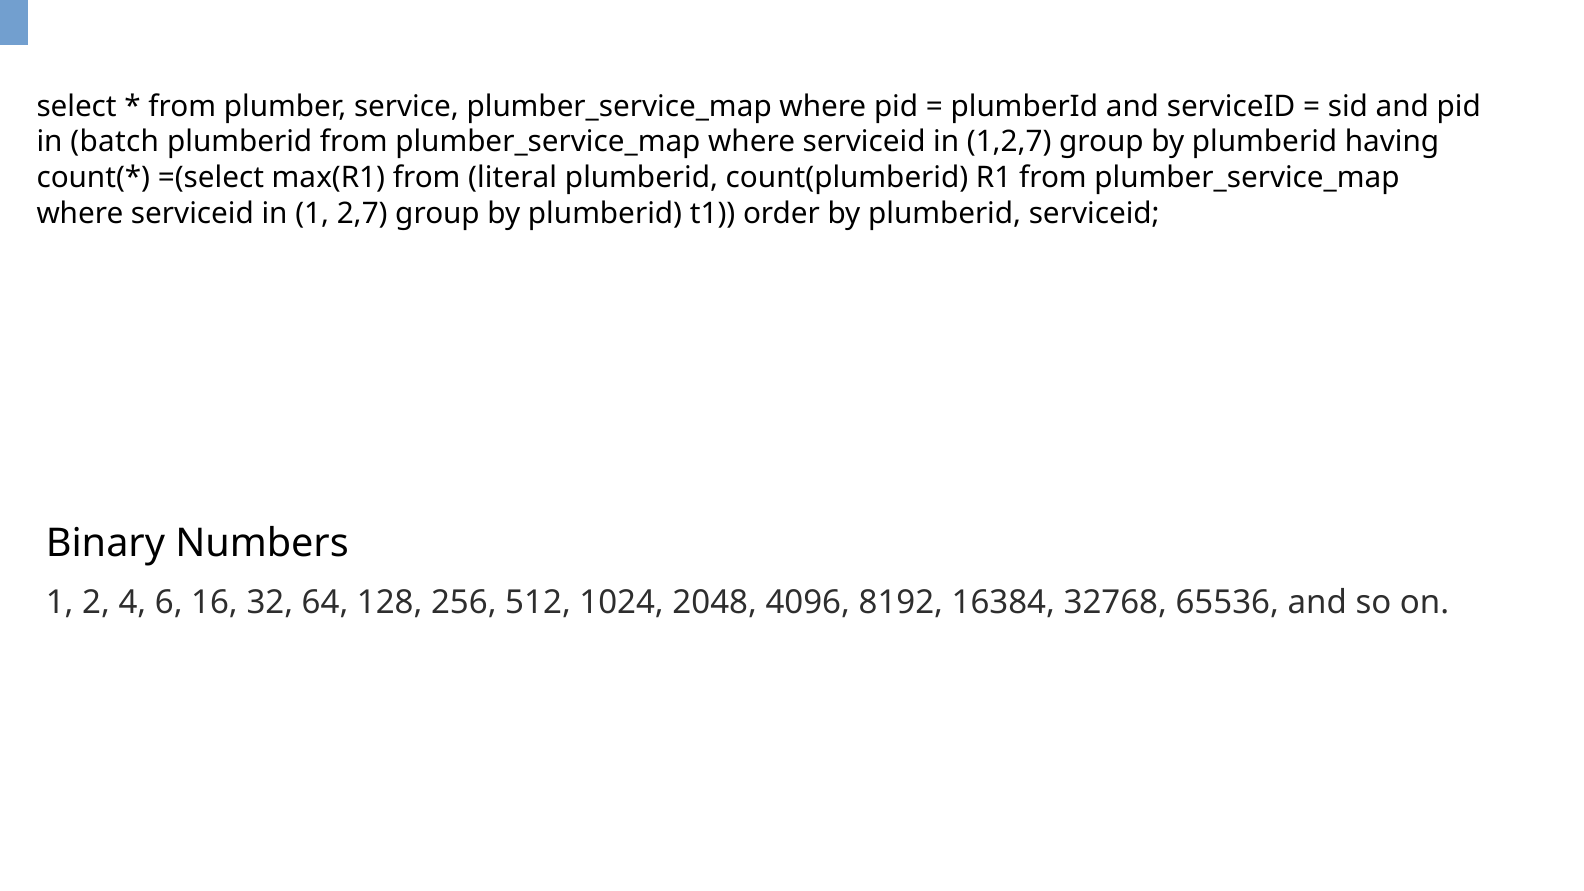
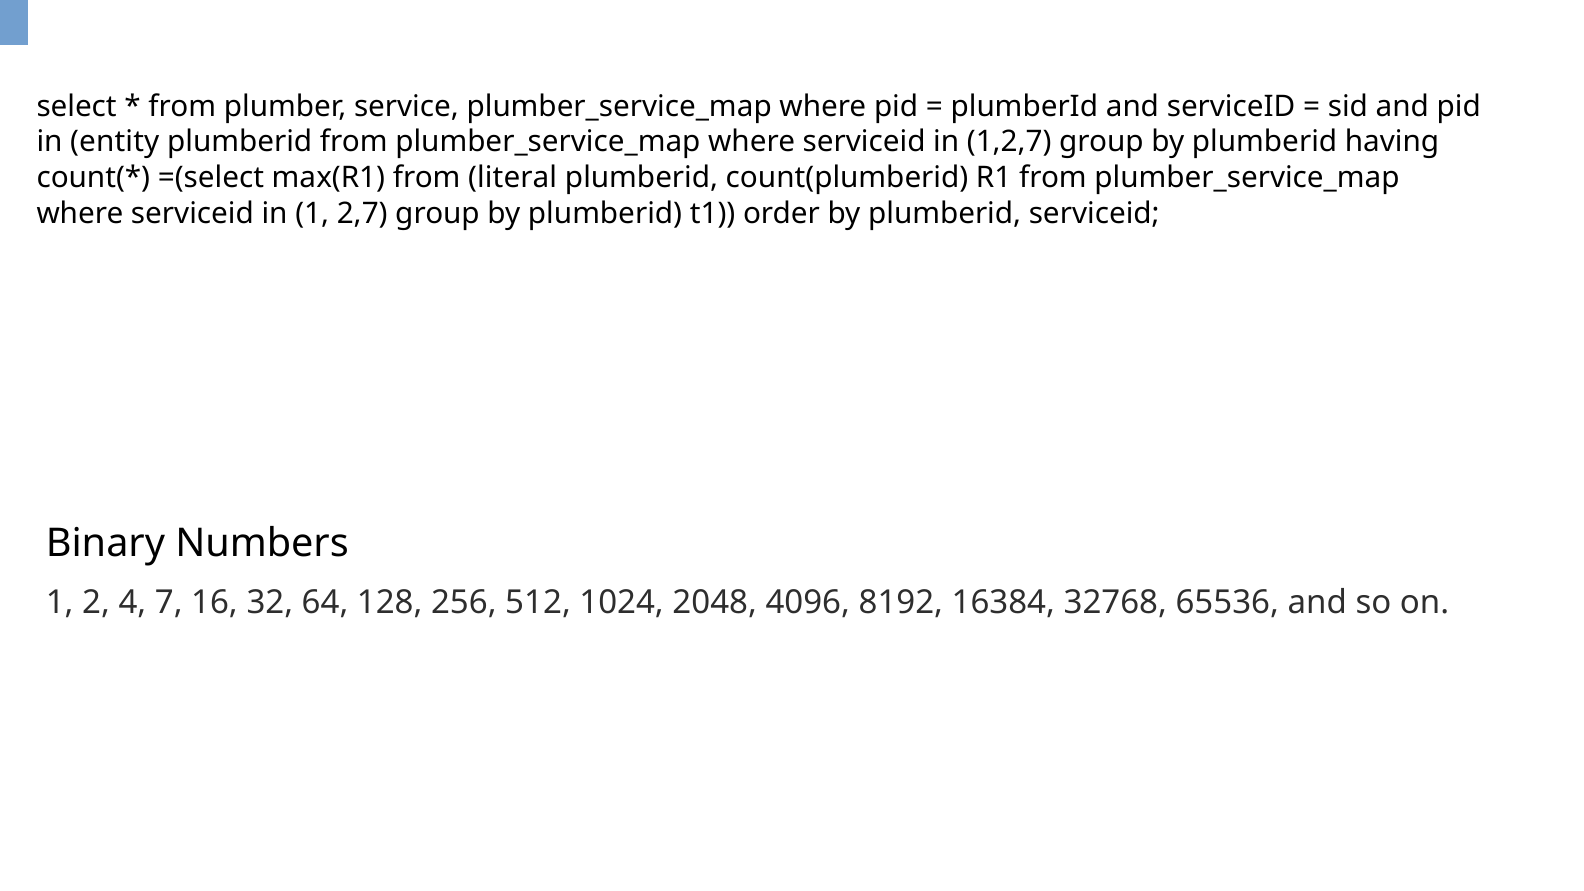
batch: batch -> entity (115, 142)
6: 6 -> 7 (169, 602)
